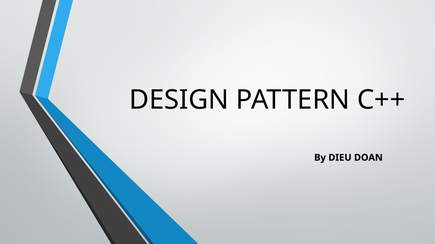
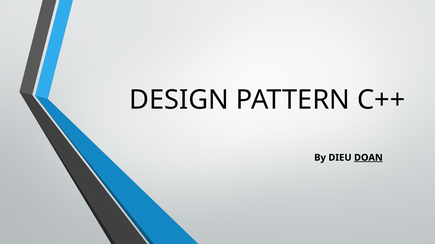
DOAN underline: none -> present (368, 158)
